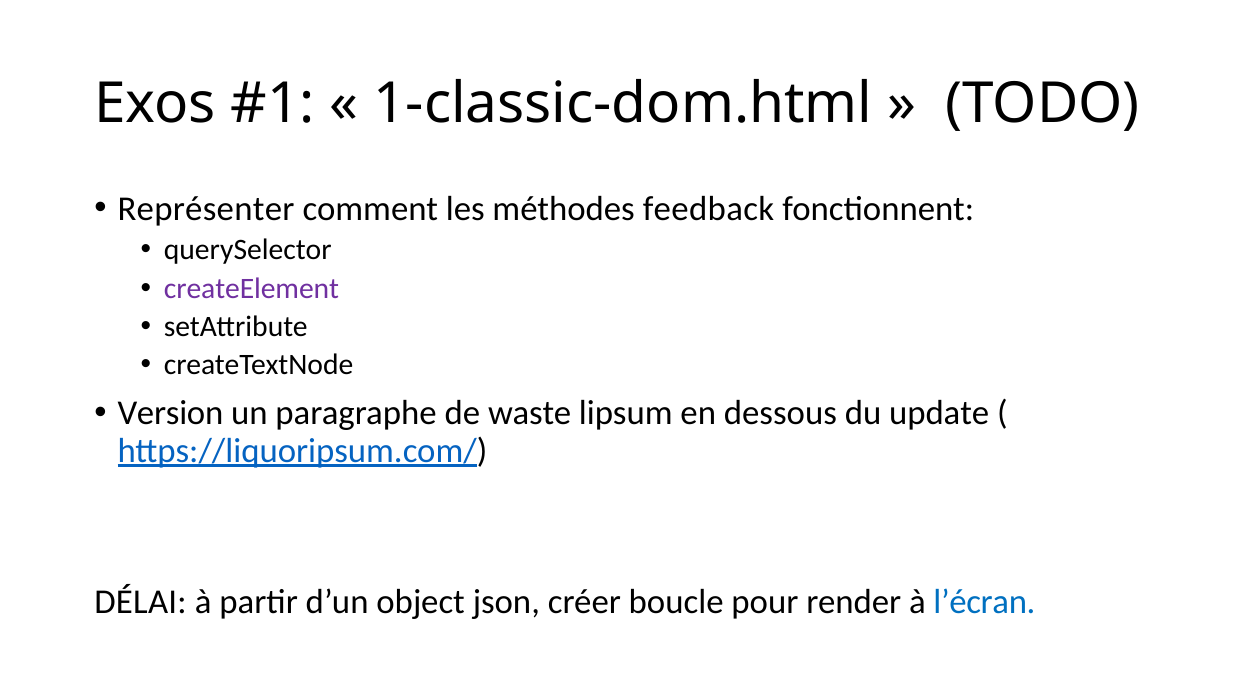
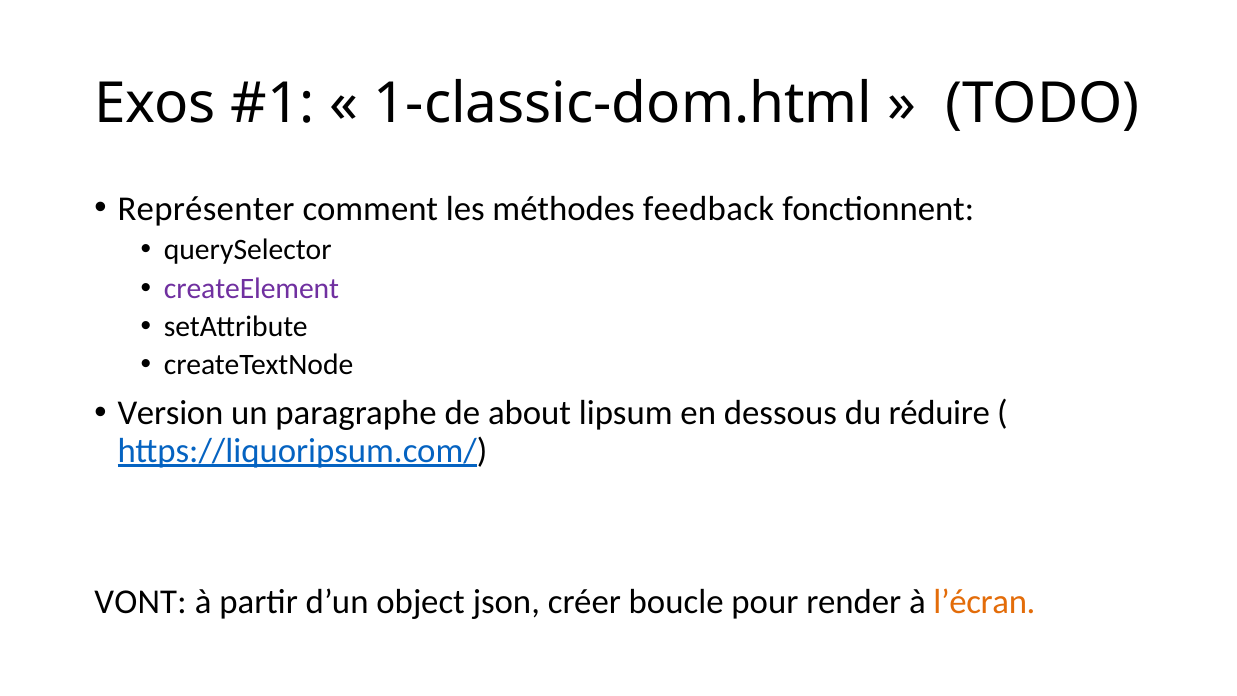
waste: waste -> about (530, 413)
update: update -> réduire (939, 413)
DÉLAI: DÉLAI -> VONT (141, 602)
l’écran colour: blue -> orange (984, 602)
